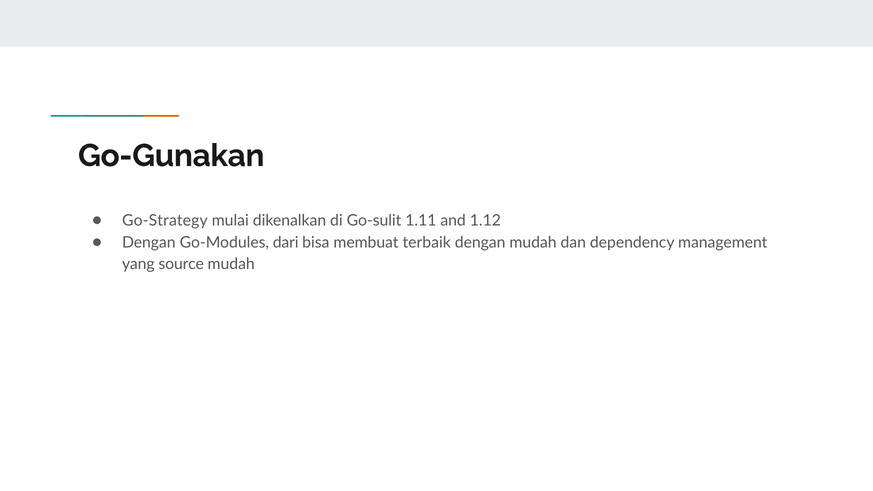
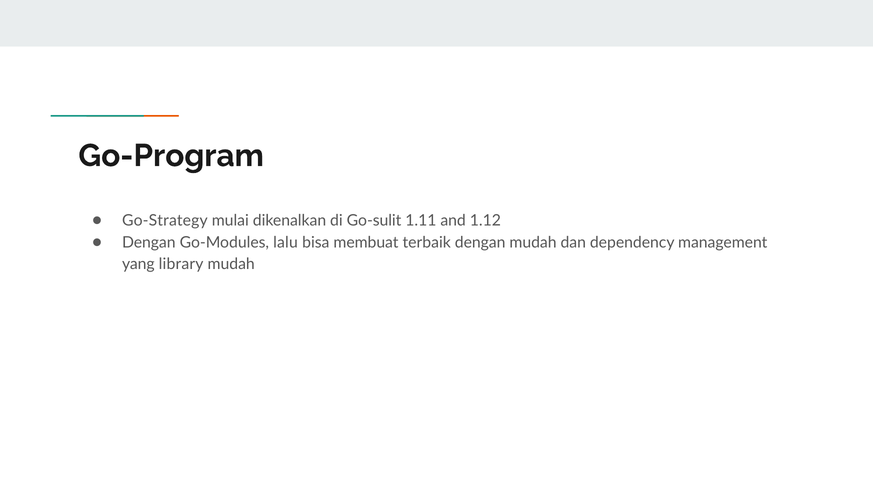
Go-Gunakan: Go-Gunakan -> Go-Program (171, 156)
dari: dari -> lalu (286, 242)
source: source -> library (181, 264)
